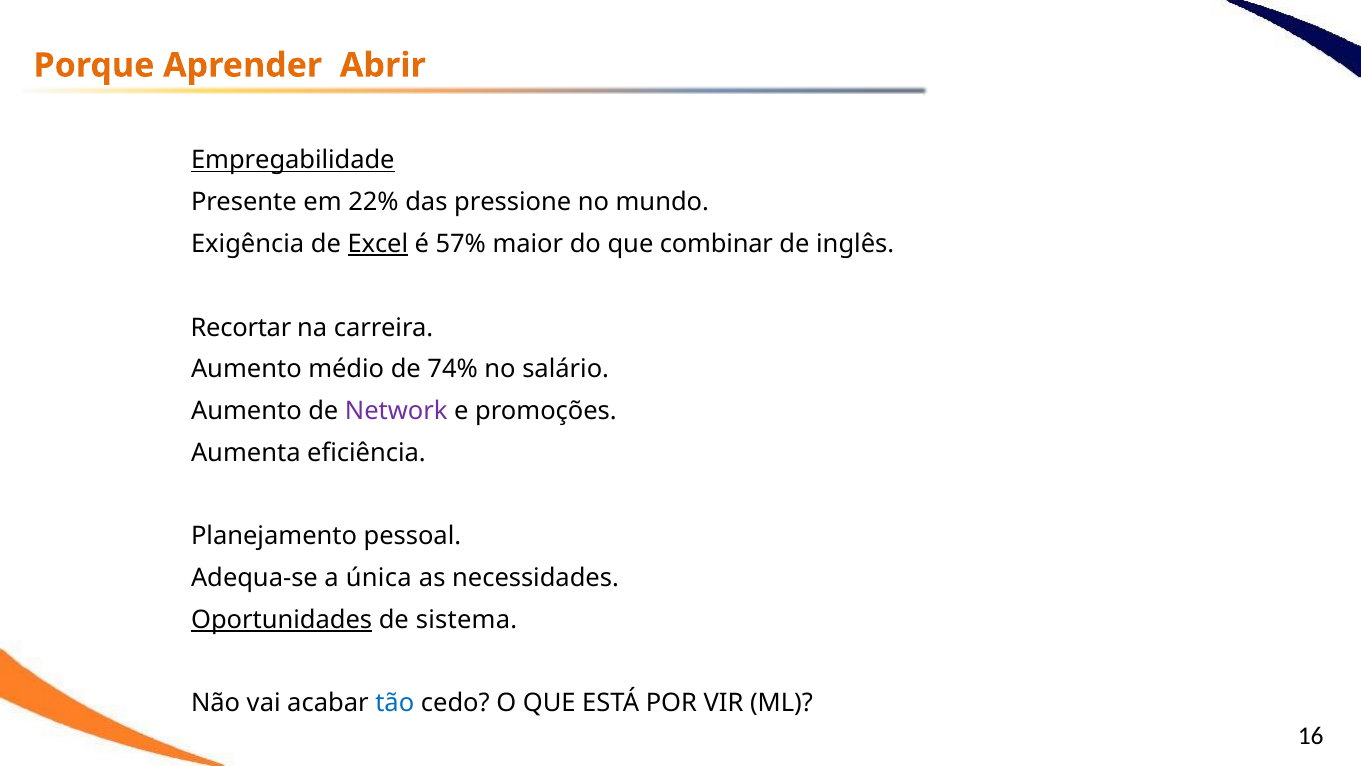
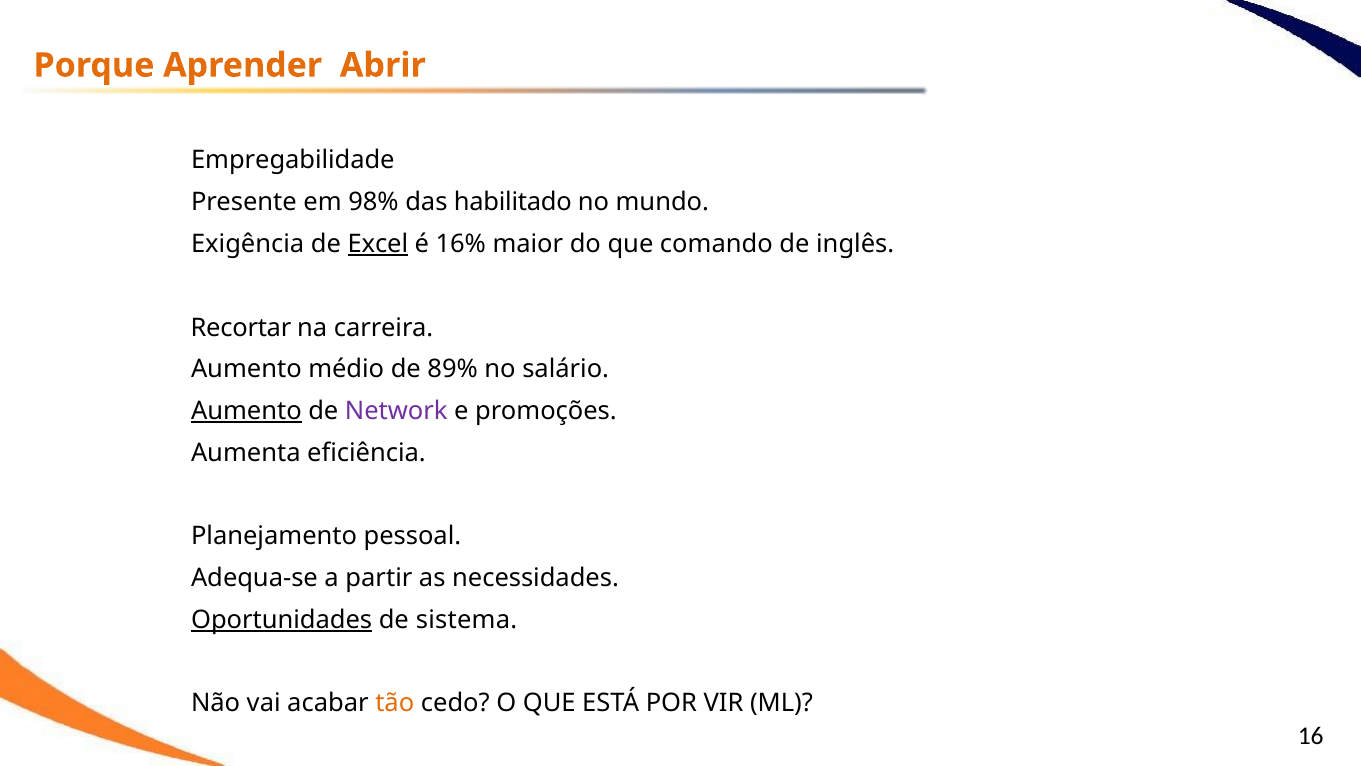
Empregabilidade underline: present -> none (293, 160)
22%: 22% -> 98% (374, 202)
pressione: pressione -> habilitado (513, 202)
57%: 57% -> 16% (461, 244)
combinar: combinar -> comando (716, 244)
74%: 74% -> 89% (453, 369)
Aumento underline: none -> present (246, 411)
única: única -> partir (379, 578)
tão colour: blue -> orange (395, 703)
